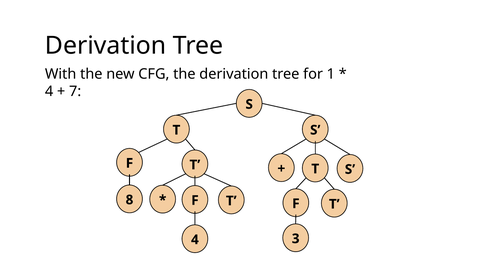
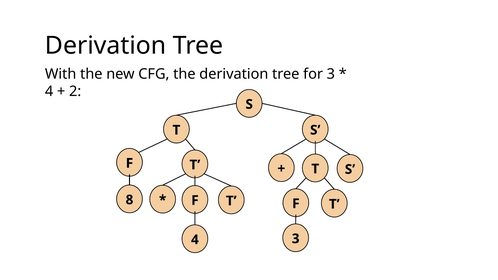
for 1: 1 -> 3 (331, 74)
7: 7 -> 2 (75, 91)
